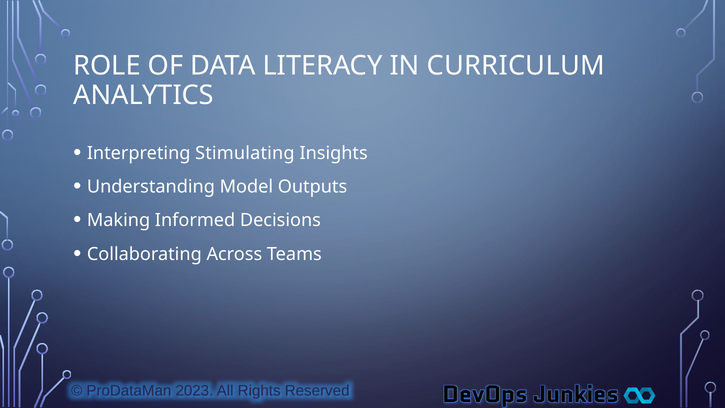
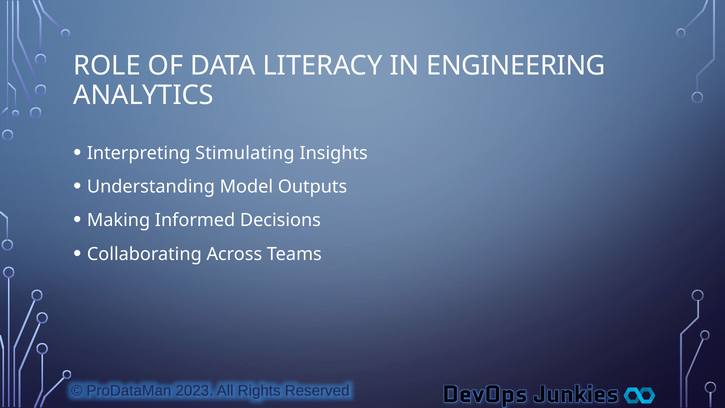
CURRICULUM: CURRICULUM -> ENGINEERING (516, 66)
